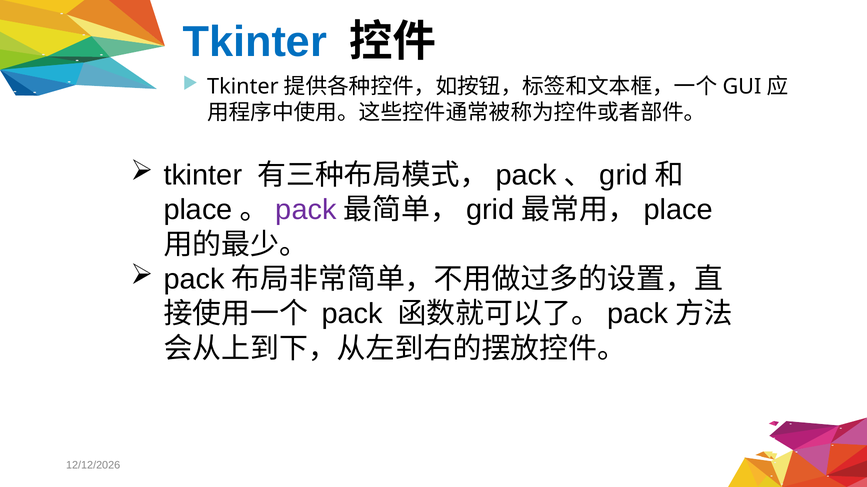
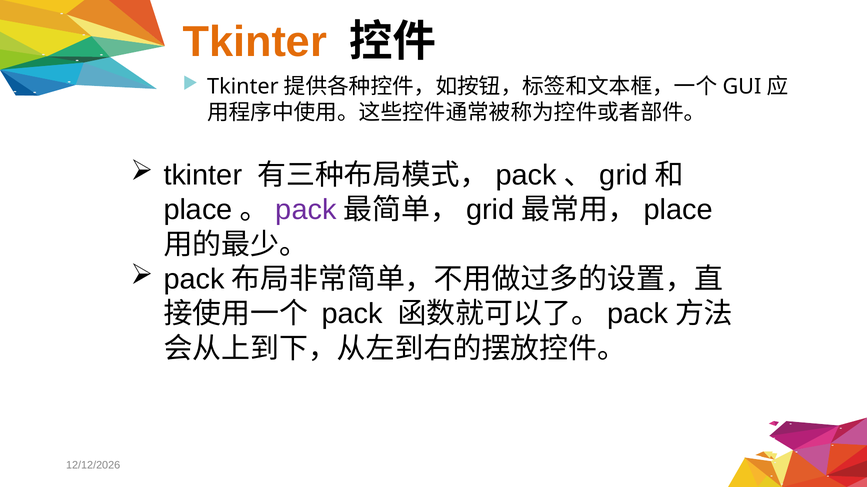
Tkinter colour: blue -> orange (255, 42)
